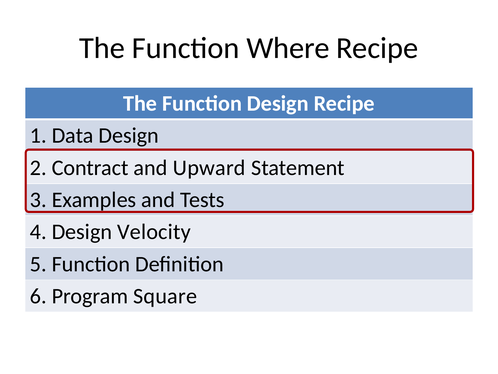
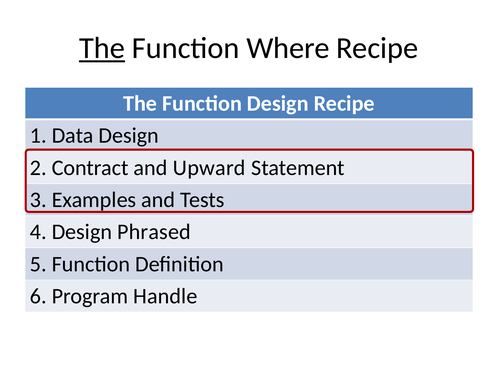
The underline: none -> present (102, 48)
Velocity: Velocity -> Phrased (154, 232)
Square: Square -> Handle (165, 296)
